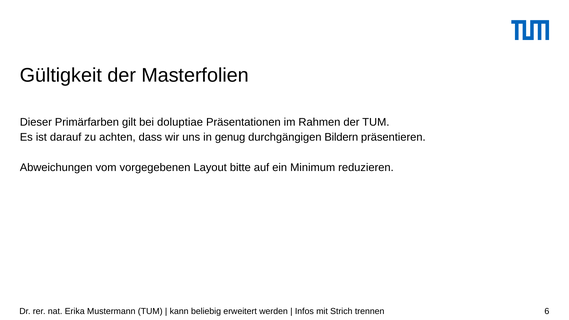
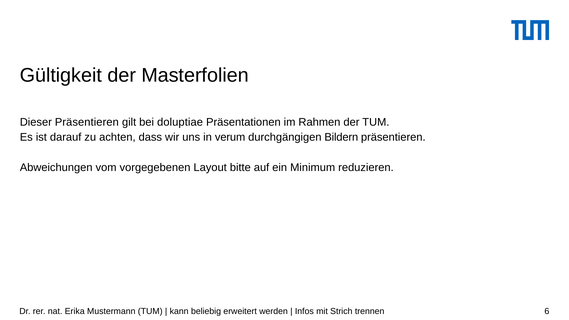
Dieser Primärfarben: Primärfarben -> Präsentieren (87, 122)
genug: genug -> verum (230, 137)
